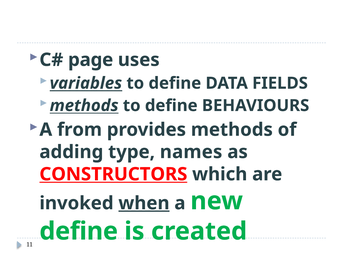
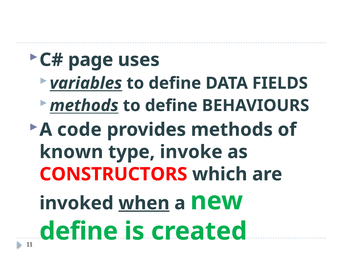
from: from -> code (79, 130)
adding: adding -> known (71, 152)
names: names -> invoke (191, 152)
CONSTRUCTORS underline: present -> none (113, 174)
